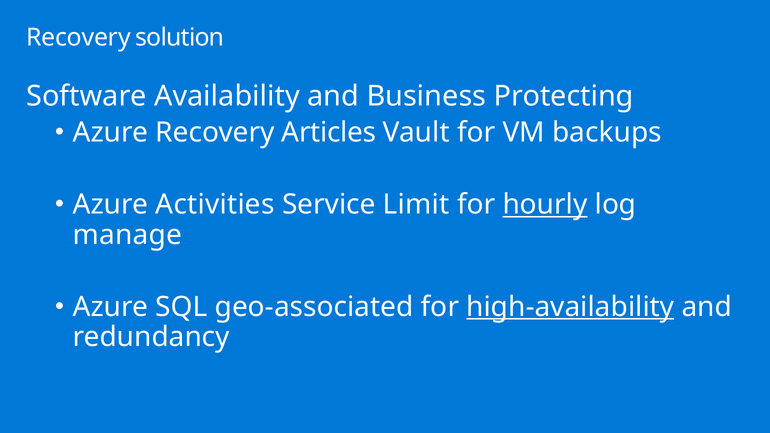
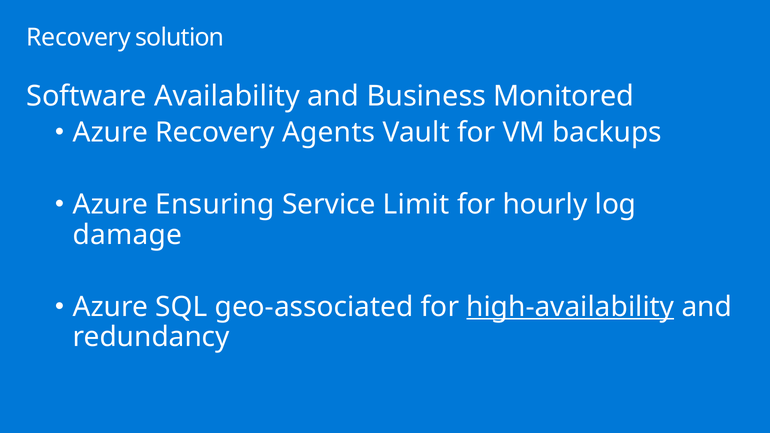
Protecting: Protecting -> Monitored (564, 96)
Articles: Articles -> Agents (329, 133)
Activities: Activities -> Ensuring (215, 205)
hourly underline: present -> none (545, 205)
manage: manage -> damage (127, 235)
